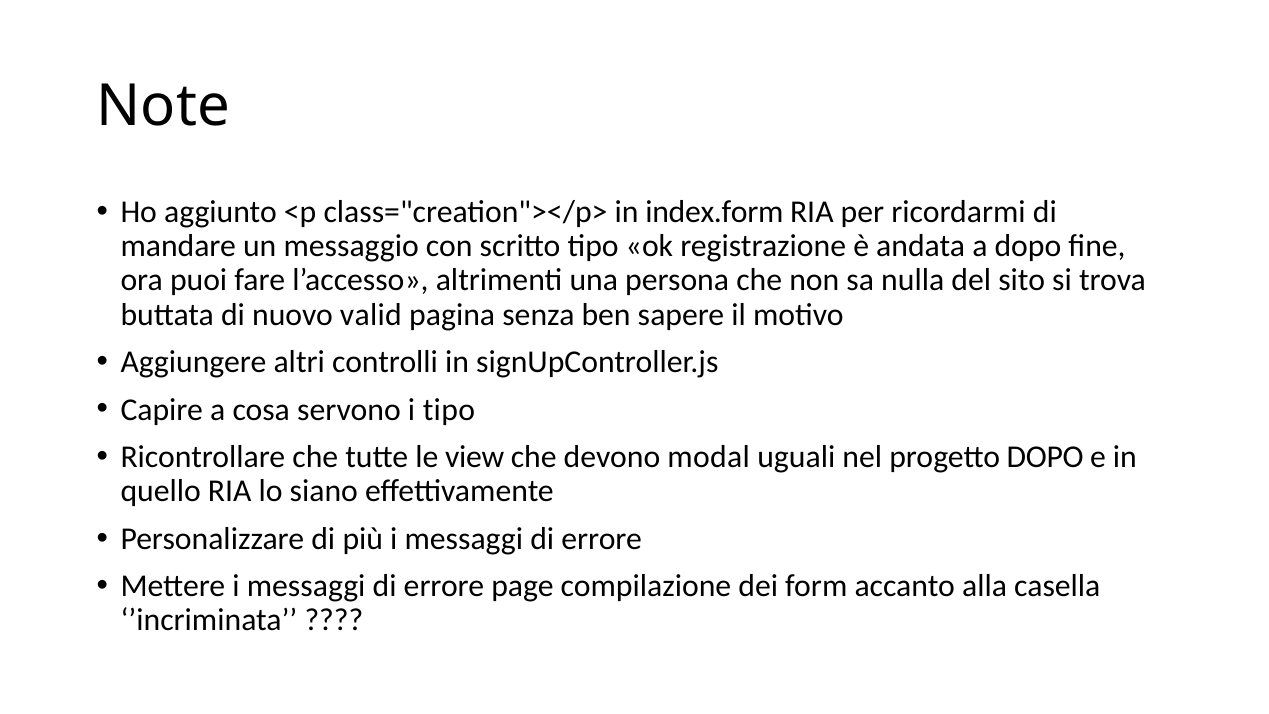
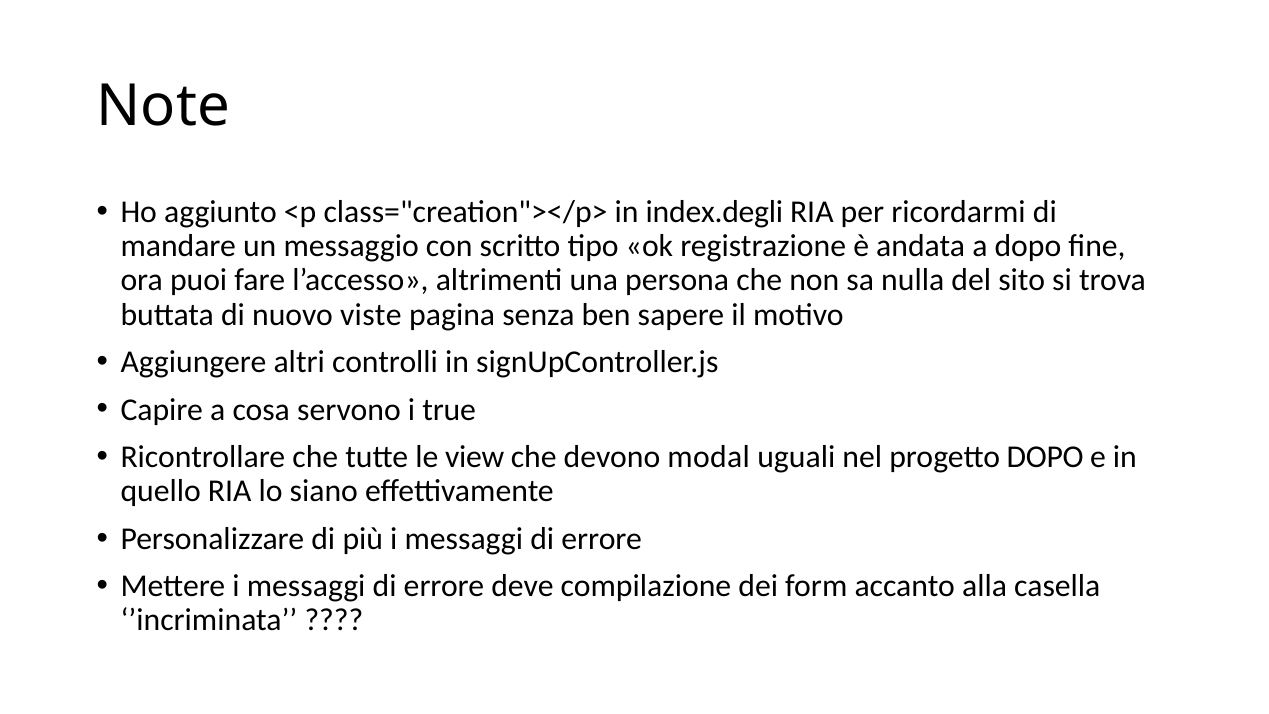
index.form: index.form -> index.degli (714, 212)
valid: valid -> viste (371, 314)
i tipo: tipo -> true (449, 409)
page: page -> deve (522, 586)
